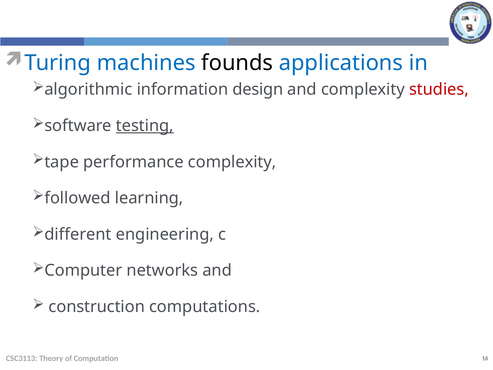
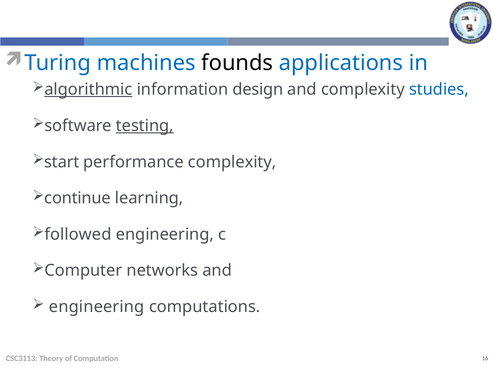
algorithmic underline: none -> present (88, 90)
studies colour: red -> blue (439, 90)
tape: tape -> start (62, 162)
followed: followed -> continue (78, 198)
different: different -> followed (78, 234)
construction: construction -> engineering (97, 306)
